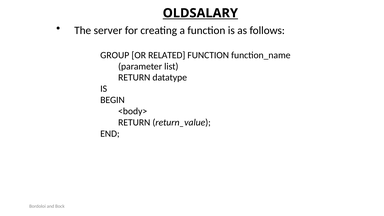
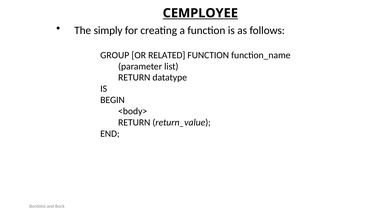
OLDSALARY: OLDSALARY -> CEMPLOYEE (200, 13)
server: server -> simply (108, 30)
